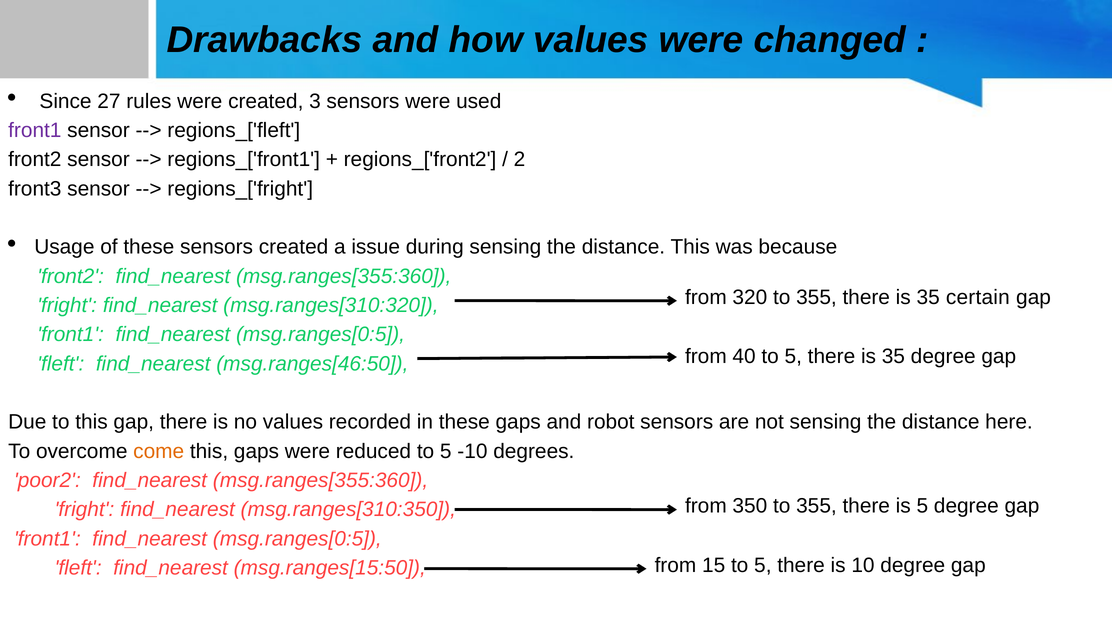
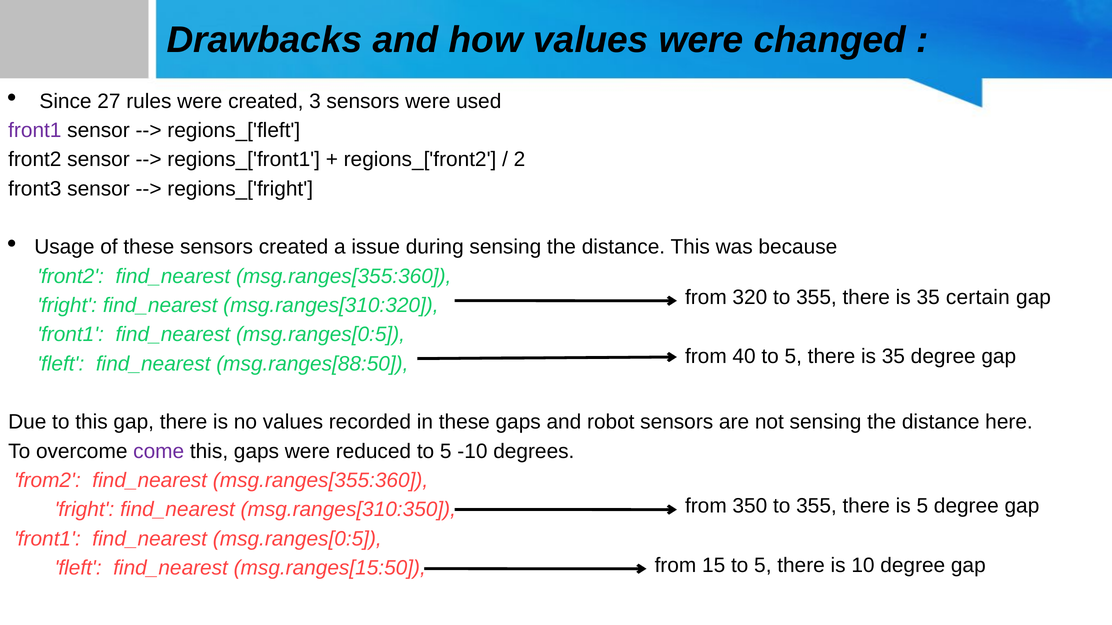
msg.ranges[46:50: msg.ranges[46:50 -> msg.ranges[88:50 (312, 364)
come colour: orange -> purple (159, 452)
poor2: poor2 -> from2 (47, 481)
